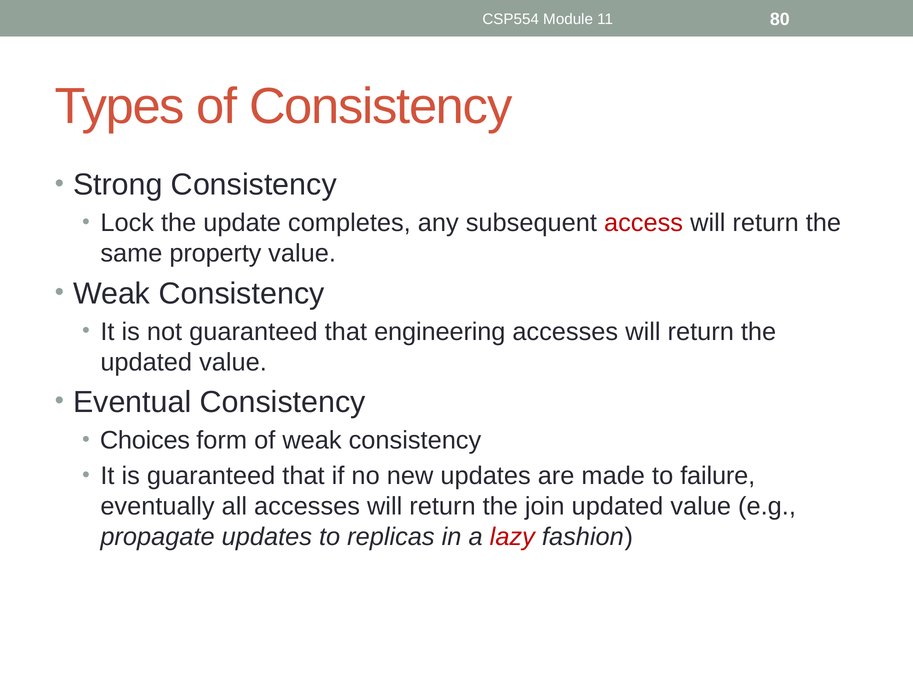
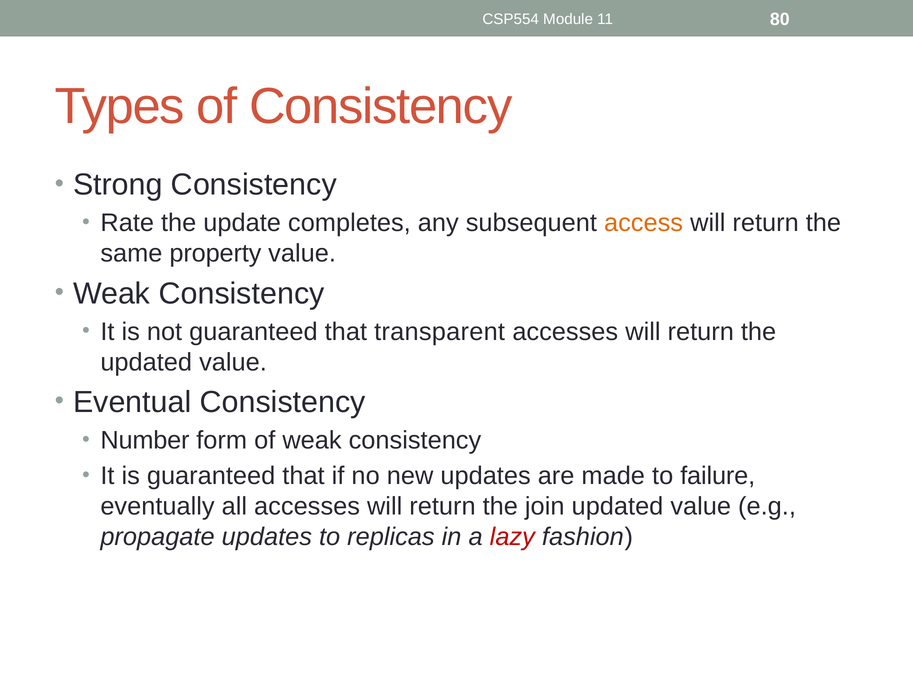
Lock: Lock -> Rate (127, 223)
access colour: red -> orange (644, 223)
engineering: engineering -> transparent (440, 332)
Choices: Choices -> Number (145, 440)
